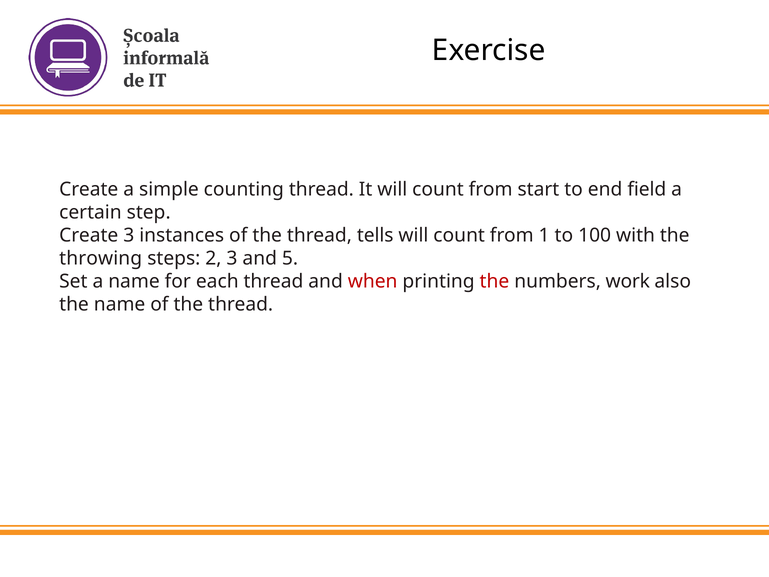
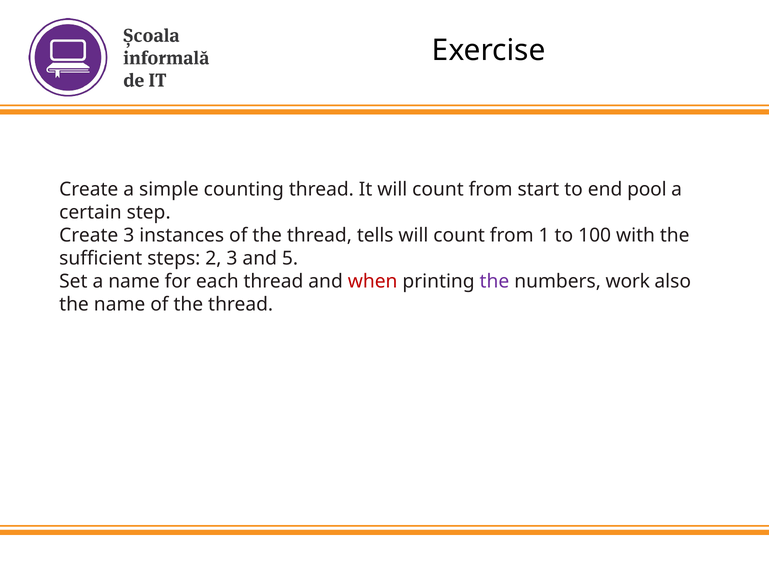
field: field -> pool (647, 189)
throwing: throwing -> sufficient (101, 258)
the colour: red -> purple (494, 281)
